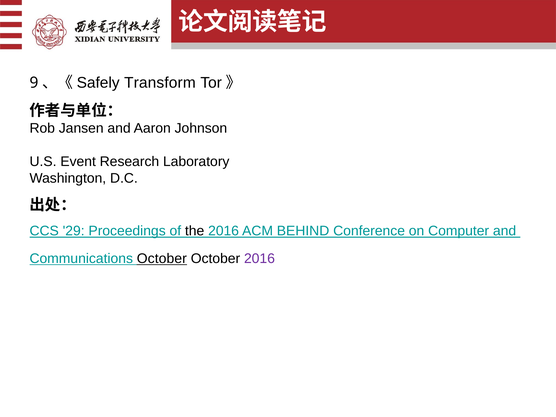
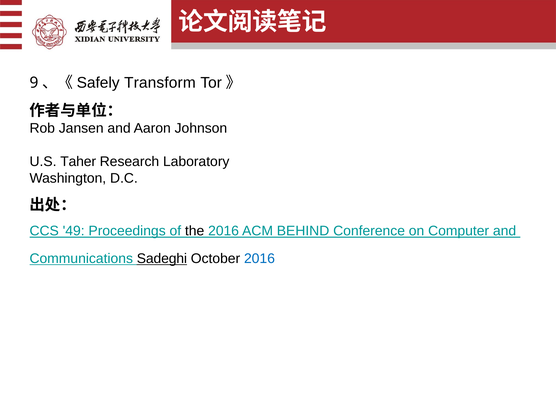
Event: Event -> Taher (78, 161)
29: 29 -> 49 (74, 231)
Communications October: October -> Sadeghi (162, 258)
2016 colour: purple -> blue (259, 258)
